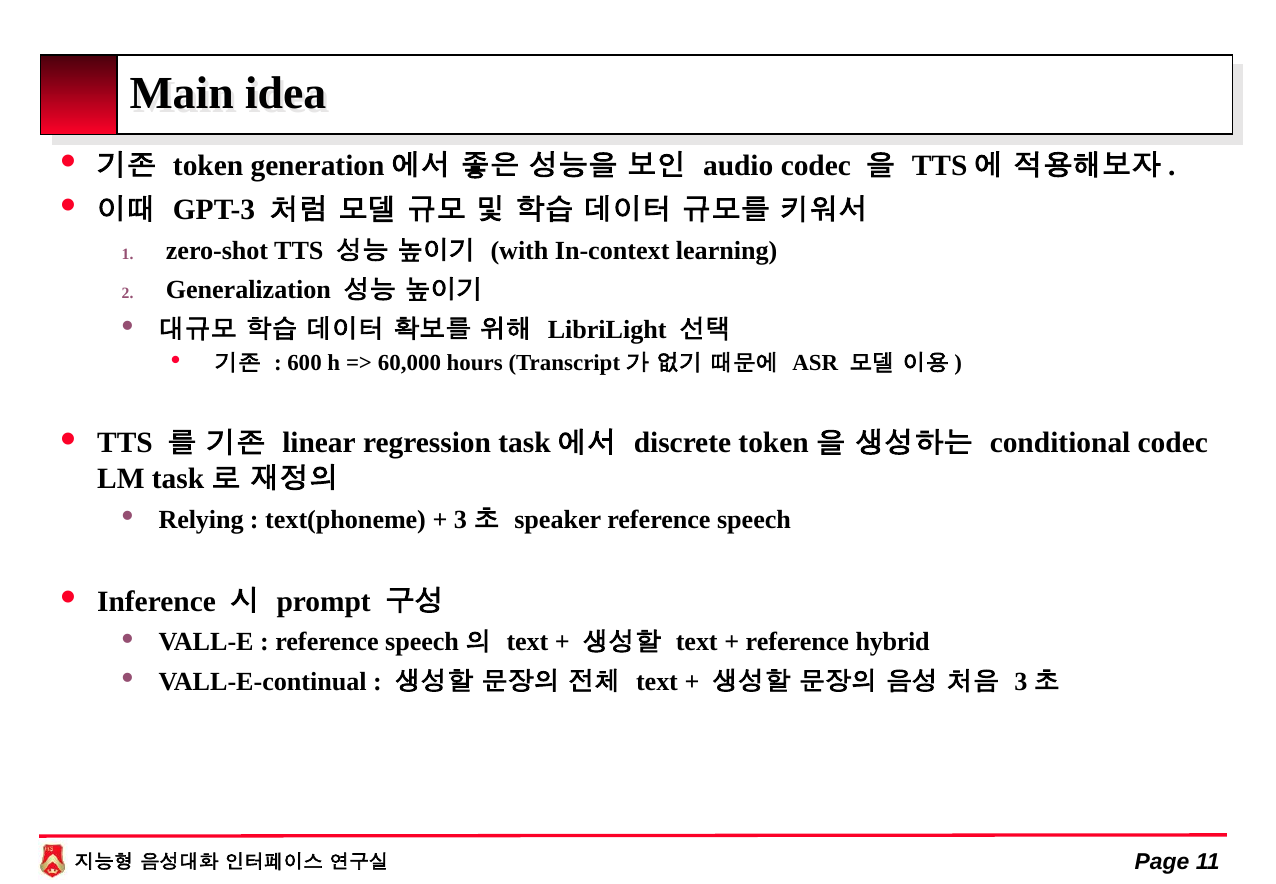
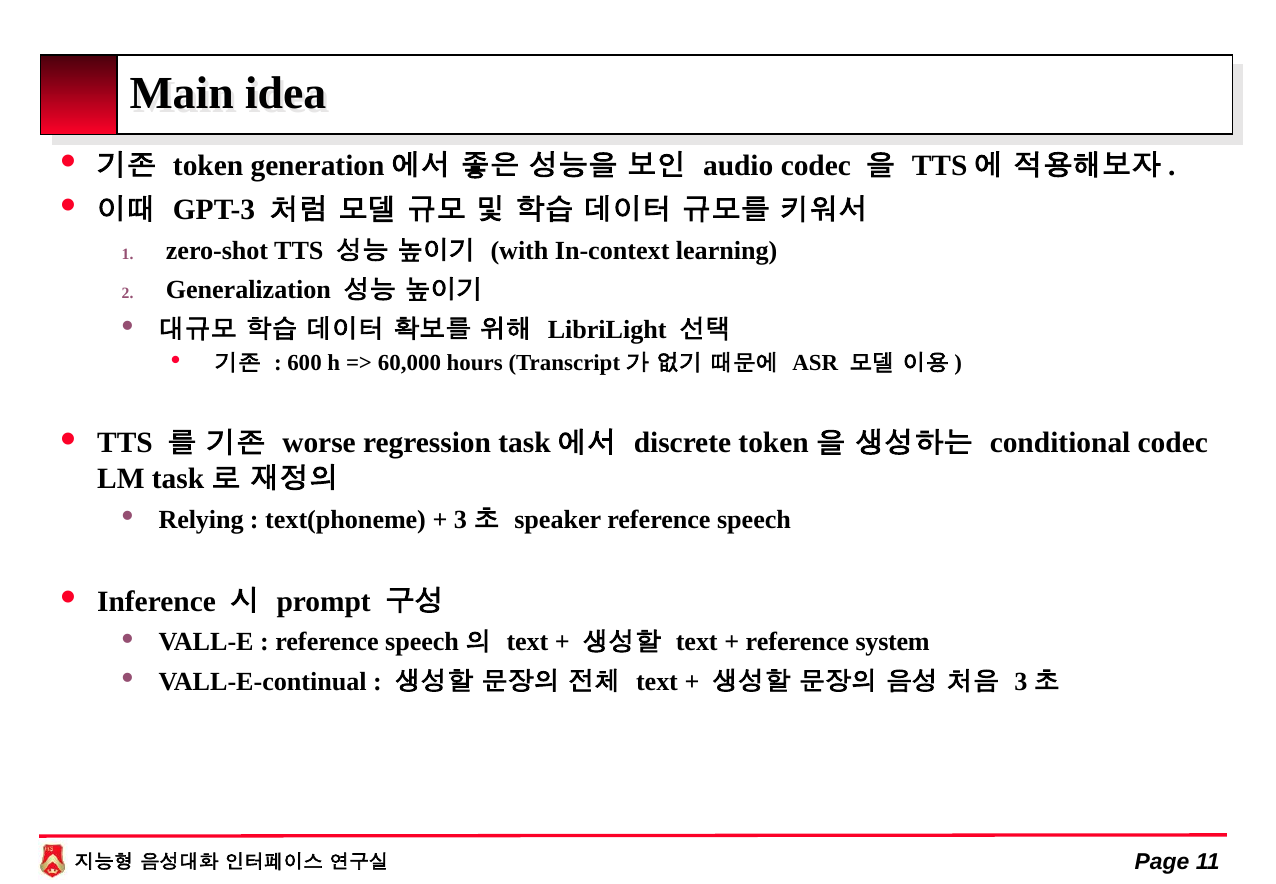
linear: linear -> worse (319, 443)
hybrid: hybrid -> system (893, 642)
